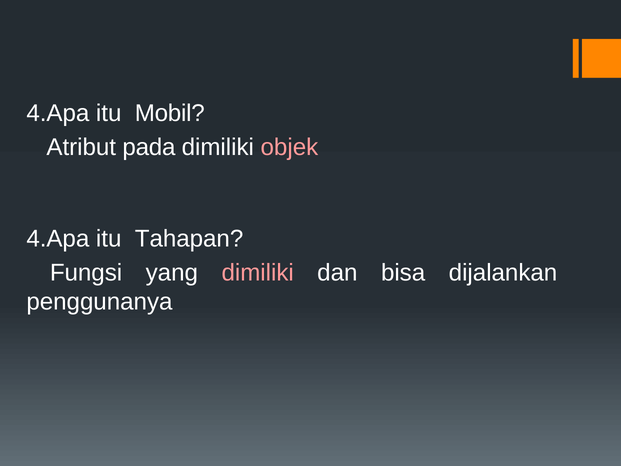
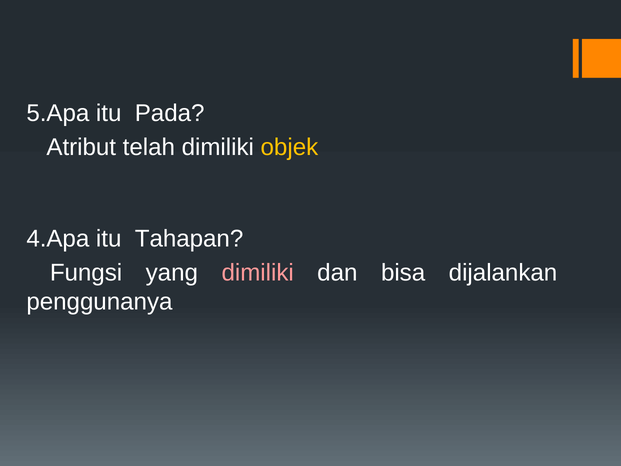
4.Apa: 4.Apa -> 5.Apa (58, 113)
Mobil: Mobil -> Pada (170, 113)
pada: pada -> telah (149, 147)
objek colour: pink -> yellow (289, 147)
